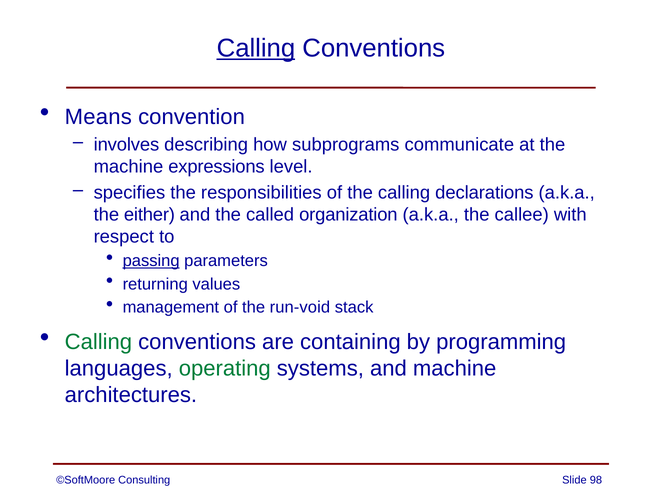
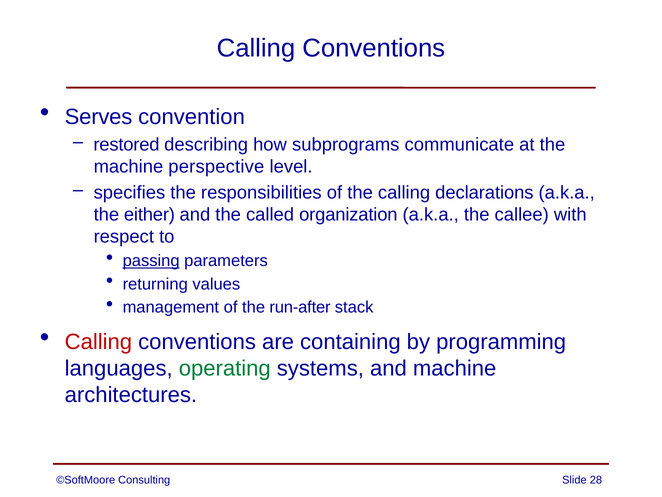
Calling underline: present -> none (256, 48)
Means: Means -> Serves (99, 117)
involves: involves -> restored (126, 145)
expressions: expressions -> perspective (216, 167)
run-void: run-void -> run-after (300, 307)
Calling colour: green -> red (98, 342)
98: 98 -> 28 (596, 480)
